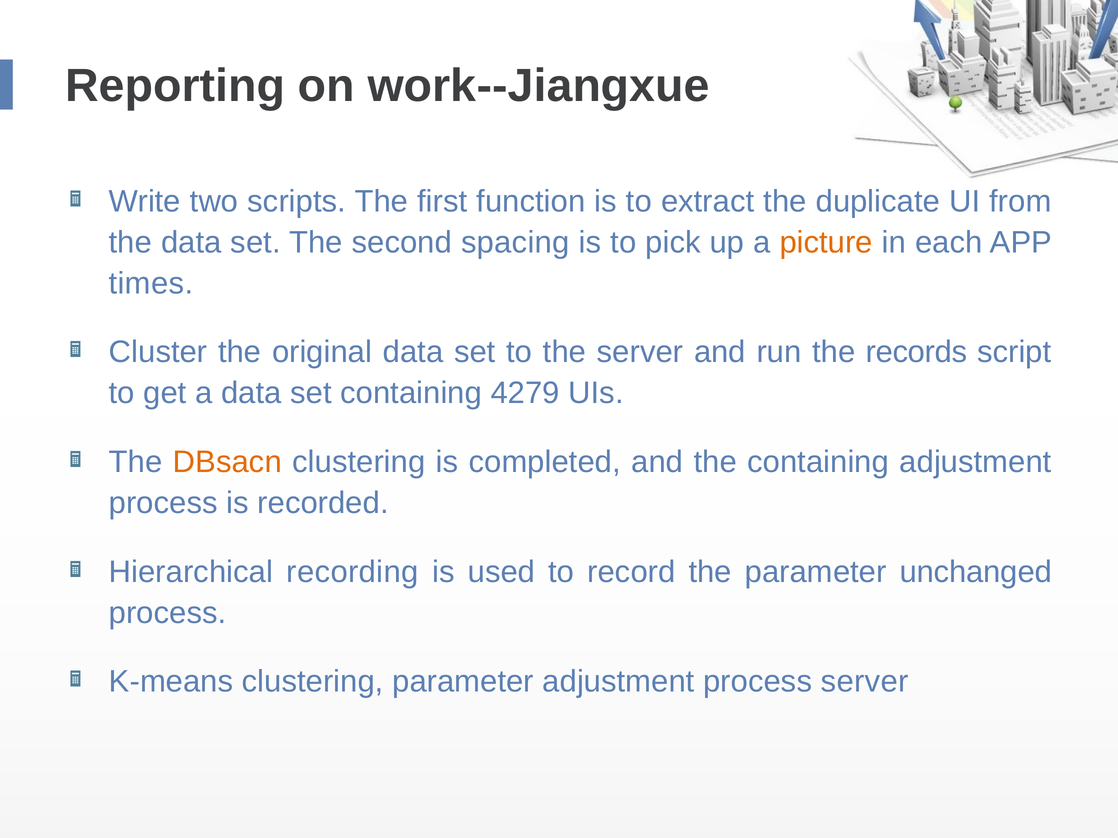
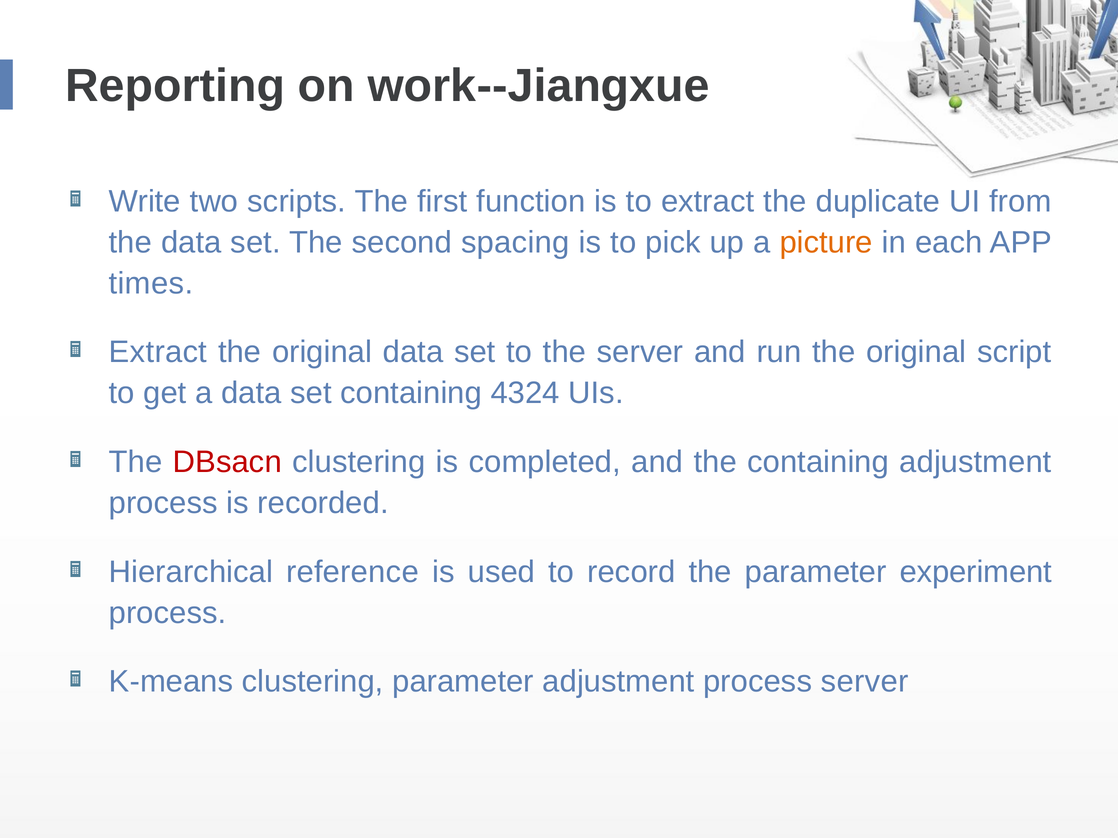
Cluster: Cluster -> Extract (158, 352)
run the records: records -> original (916, 352)
4279: 4279 -> 4324 (525, 393)
DBsacn colour: orange -> red (227, 462)
recording: recording -> reference (352, 572)
unchanged: unchanged -> experiment (976, 572)
